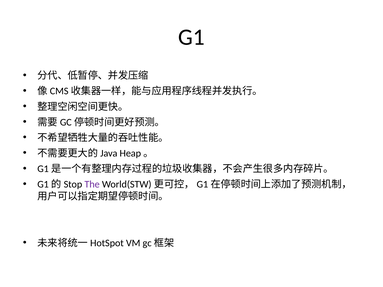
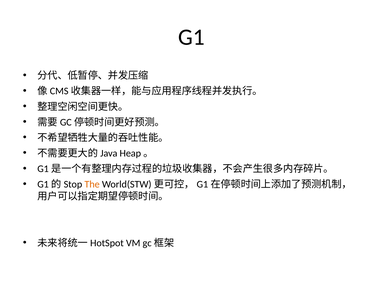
The colour: purple -> orange (92, 184)
